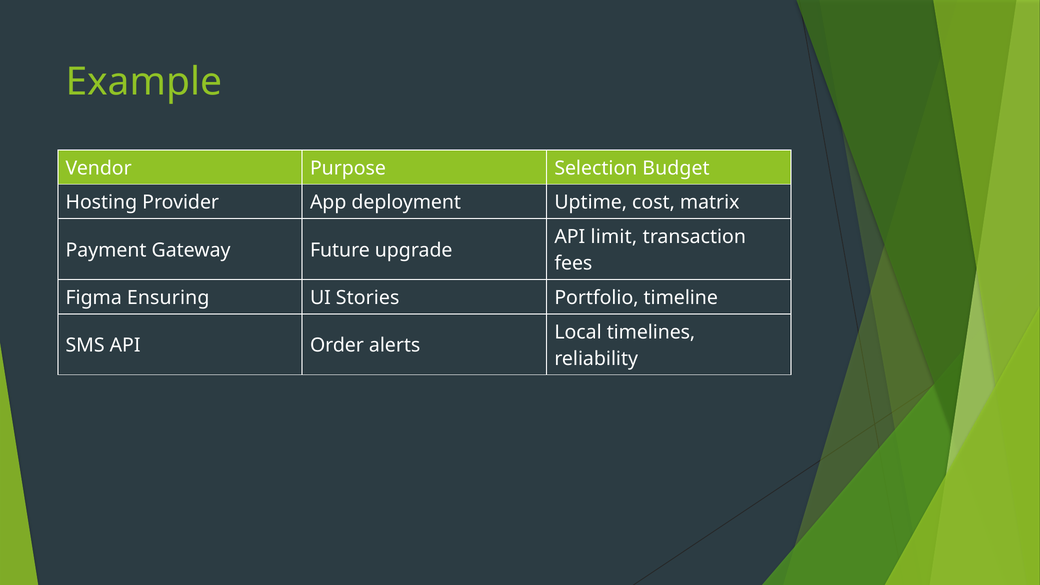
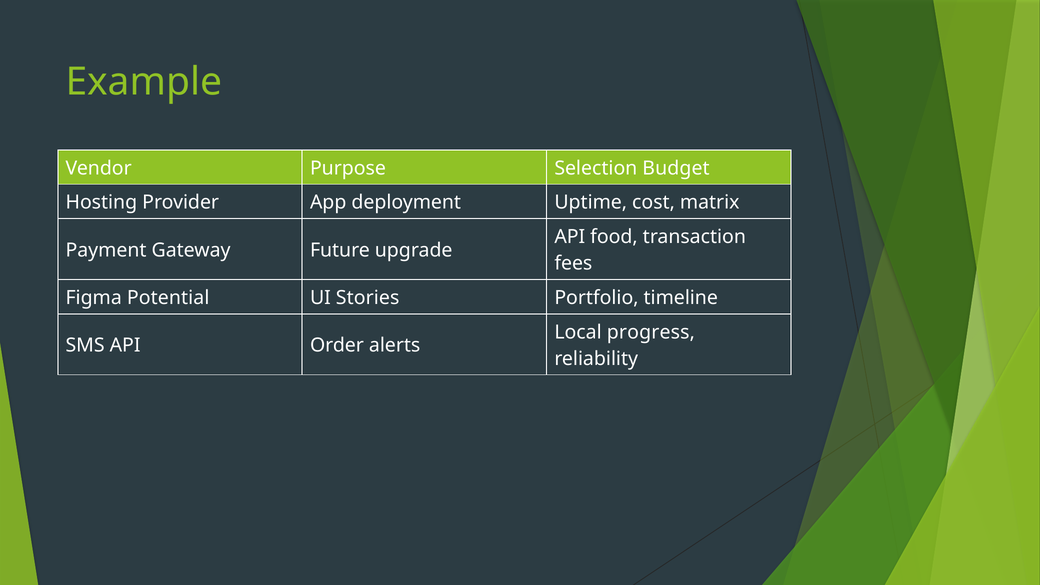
limit: limit -> food (614, 237)
Ensuring: Ensuring -> Potential (168, 298)
timelines: timelines -> progress (651, 332)
